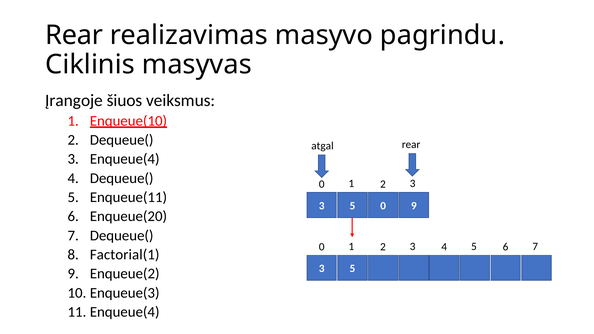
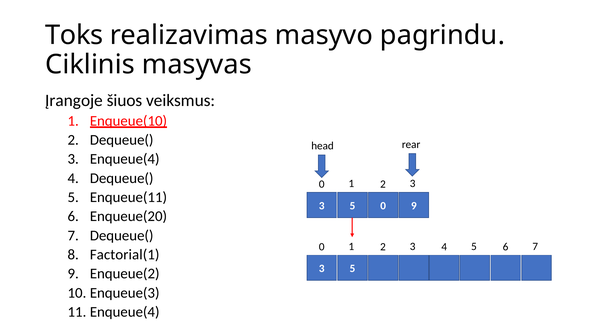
Rear: Rear -> Toks (74, 35)
atgal: atgal -> head (323, 146)
